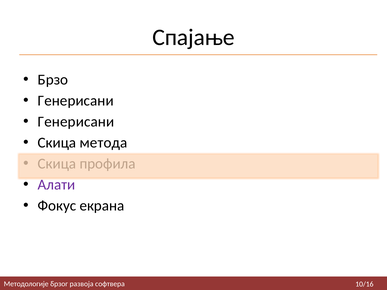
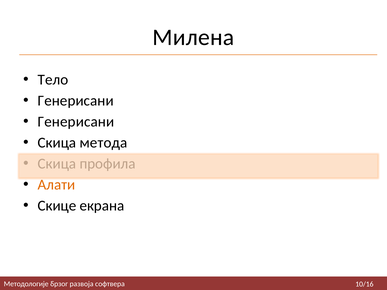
Спајање: Спајање -> Милена (193, 37)
Брзо: Брзо -> Тело (53, 80)
Алати colour: purple -> orange (56, 185)
Фокус: Фокус -> Скице (57, 206)
